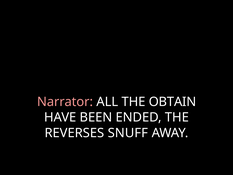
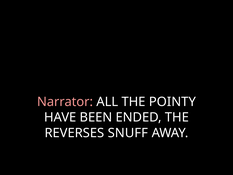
OBTAIN: OBTAIN -> POINTY (172, 102)
